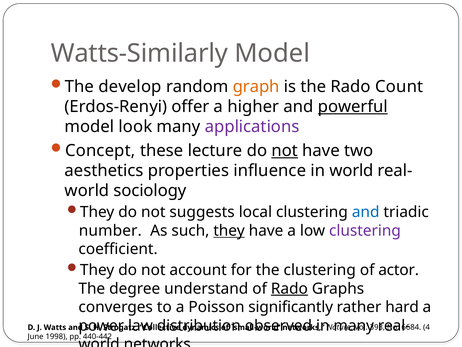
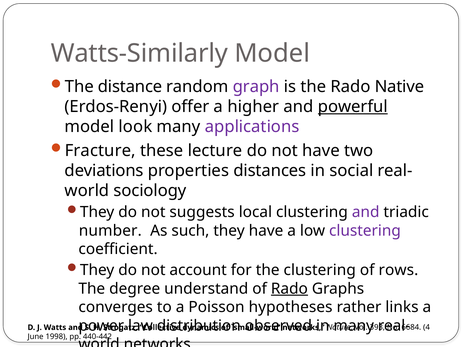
develop: develop -> distance (130, 87)
graph colour: orange -> purple (256, 87)
Count: Count -> Native (399, 87)
Concept: Concept -> Fracture (100, 150)
not underline: present -> none (285, 150)
aesthetics: aesthetics -> deviations (104, 170)
influence: influence -> distances (270, 170)
in world: world -> social (351, 170)
and colour: blue -> purple (366, 212)
they underline: present -> none (229, 230)
actor: actor -> rows (398, 270)
significantly: significantly -> hypotheses (291, 307)
hard: hard -> links (402, 307)
